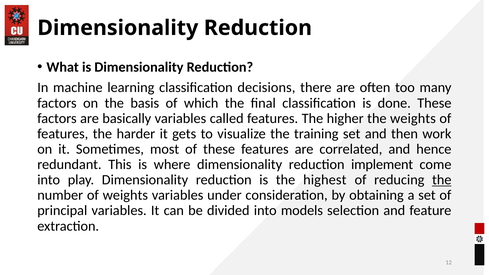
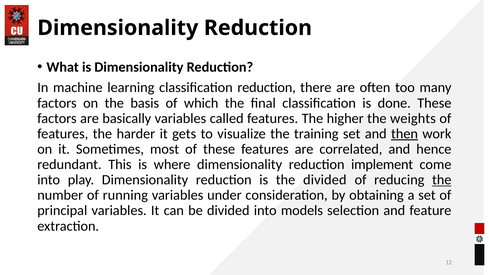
classification decisions: decisions -> reduction (267, 88)
then underline: none -> present (405, 134)
the highest: highest -> divided (325, 180)
of weights: weights -> running (125, 195)
